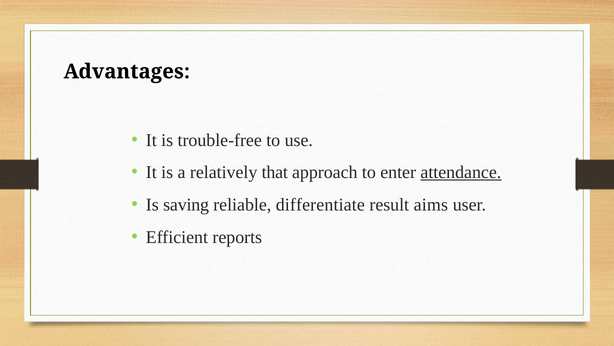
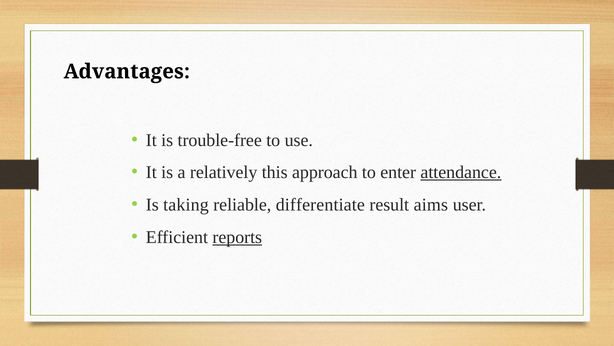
that: that -> this (275, 172)
saving: saving -> taking (186, 204)
reports underline: none -> present (237, 237)
